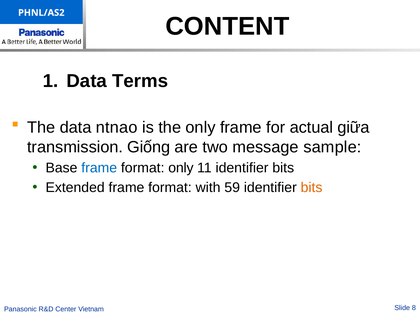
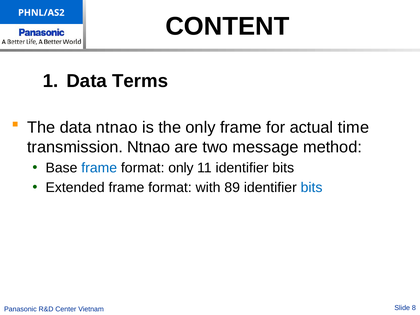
giữa: giữa -> time (353, 127)
transmission Giống: Giống -> Ntnao (149, 147)
sample: sample -> method (333, 147)
59: 59 -> 89 (232, 188)
bits colour: orange -> blue (312, 188)
